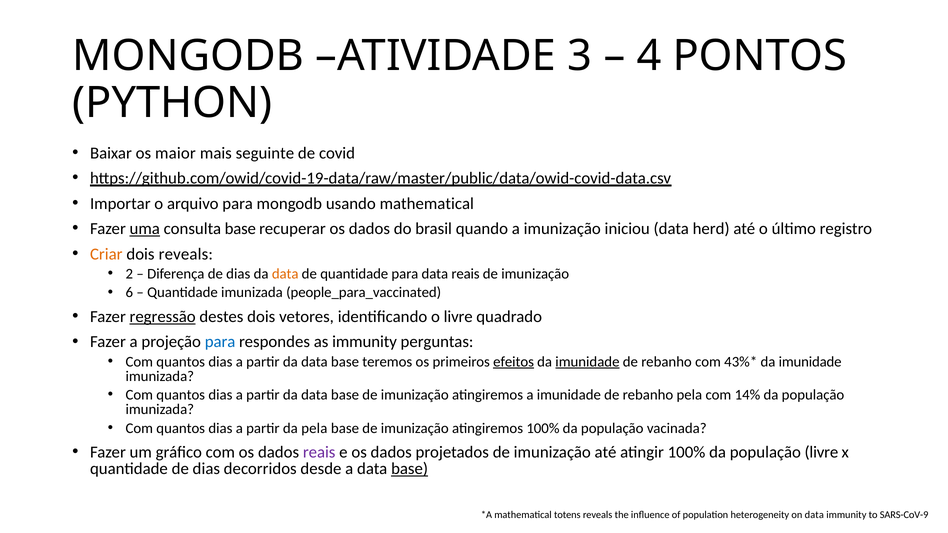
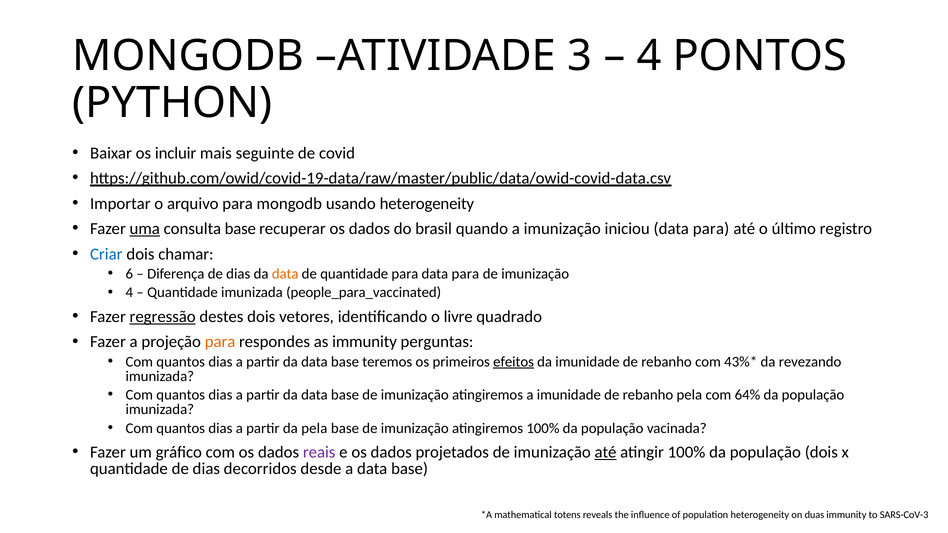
maior: maior -> incluir (176, 153)
usando mathematical: mathematical -> heterogeneity (427, 204)
iniciou data herd: herd -> para (711, 229)
Criar colour: orange -> blue (106, 254)
dois reveals: reveals -> chamar (186, 254)
2: 2 -> 6 (129, 274)
para data reais: reais -> para (465, 274)
6: 6 -> 4 (129, 293)
para colour: blue -> orange (220, 342)
imunidade underline: present -> none (587, 362)
imunidade: imunidade -> revezando (810, 362)
14%: 14% -> 64% (747, 395)
até underline: none -> present (606, 452)
população livre: livre -> dois (821, 452)
base underline: present -> none (410, 469)
on data: data -> duas (814, 515)
SARS-CoV-9: SARS-CoV-9 -> SARS-CoV-3 (904, 515)
